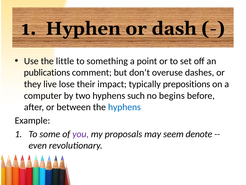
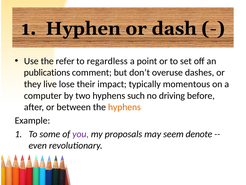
little: little -> refer (65, 61)
something: something -> regardless (107, 61)
prepositions: prepositions -> momentous (186, 84)
begins: begins -> driving (172, 95)
hyphens colour: blue -> orange (124, 107)
